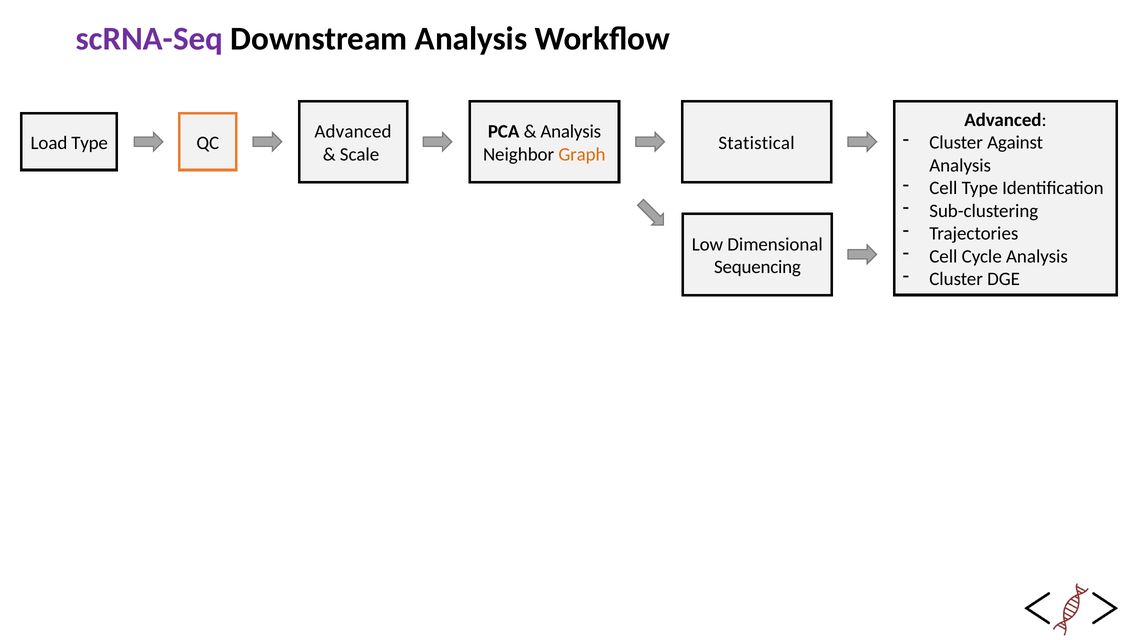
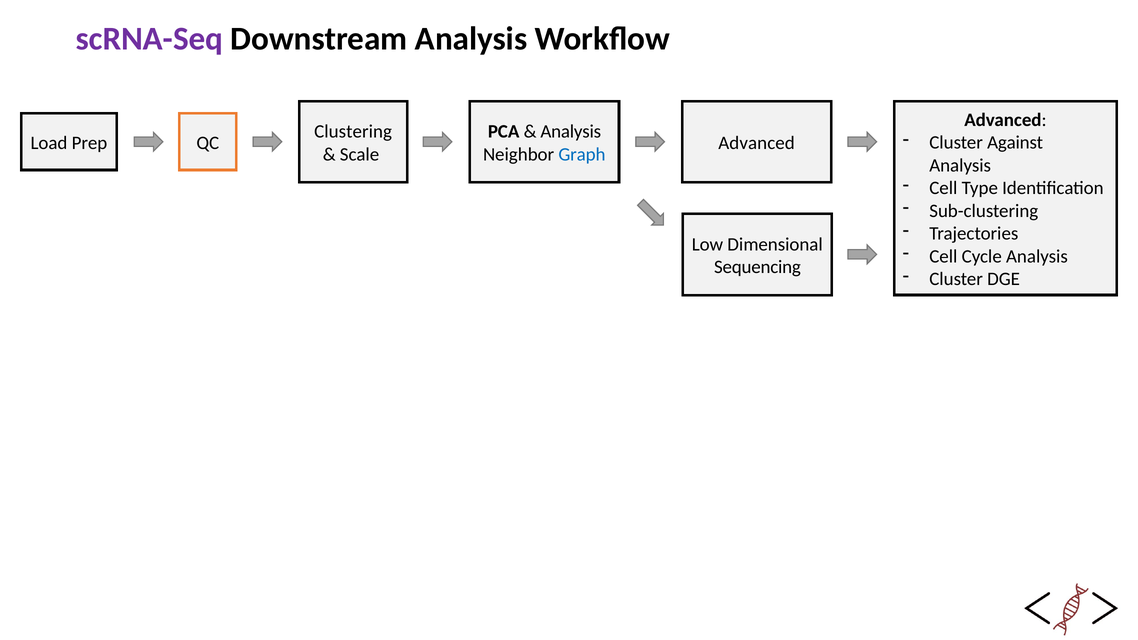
Advanced: Advanced -> Clustering (353, 132)
Load Type: Type -> Prep (89, 143)
Statistical: Statistical -> Advanced (757, 143)
Graph colour: orange -> blue (582, 154)
